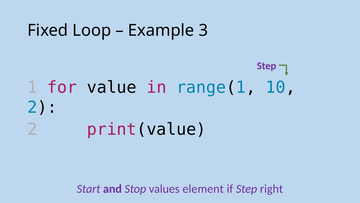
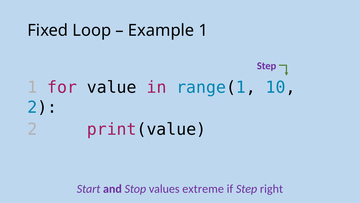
Example 3: 3 -> 1 (203, 30)
element: element -> extreme (203, 188)
